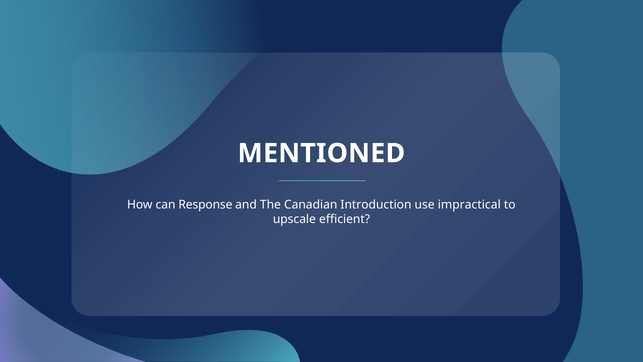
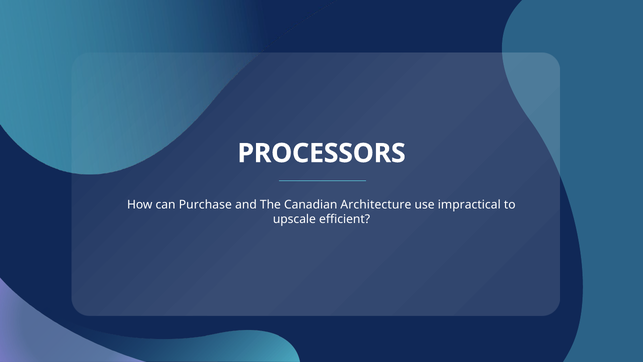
MENTIONED: MENTIONED -> PROCESSORS (322, 153)
Response: Response -> Purchase (205, 205)
Introduction: Introduction -> Architecture (376, 205)
